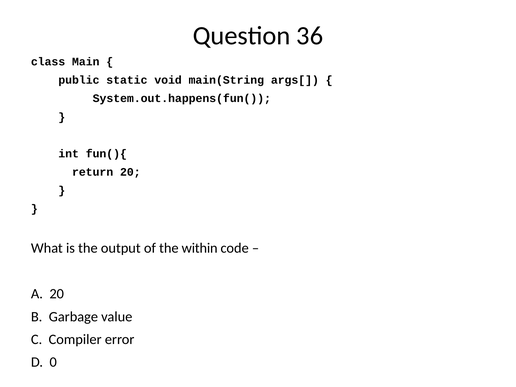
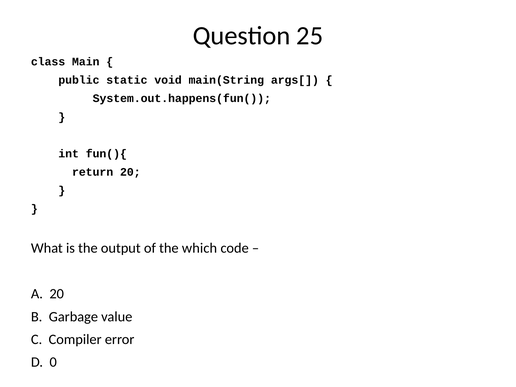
36: 36 -> 25 (310, 36)
within: within -> which (199, 248)
